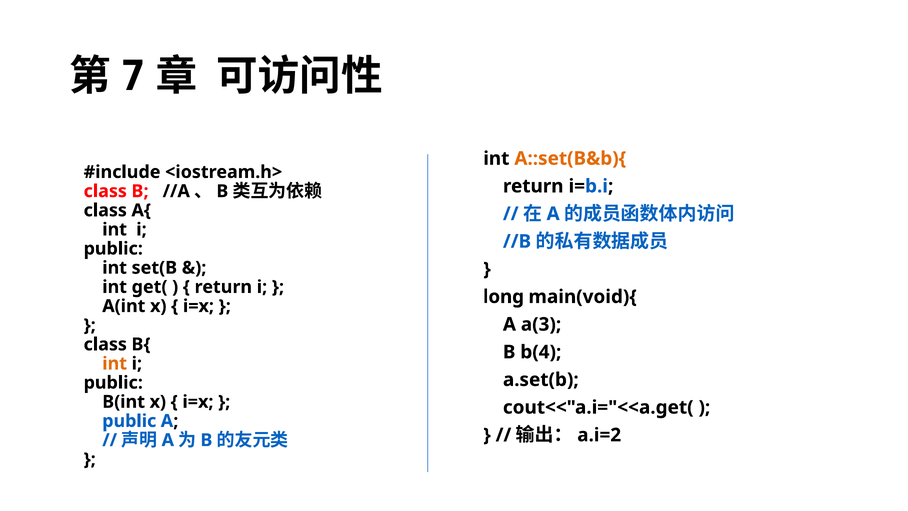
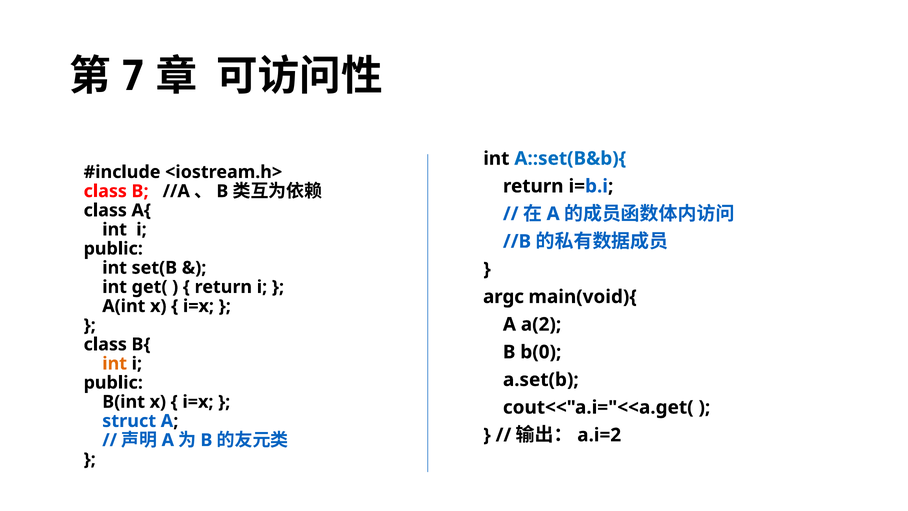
A::set(B&b){ colour: orange -> blue (570, 158)
long: long -> argc (503, 297)
a(3: a(3 -> a(2 (541, 324)
b(4: b(4 -> b(0 (541, 352)
public: public -> struct (129, 421)
